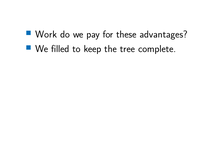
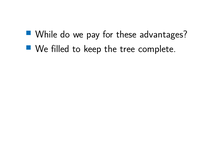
Work: Work -> While (46, 34)
